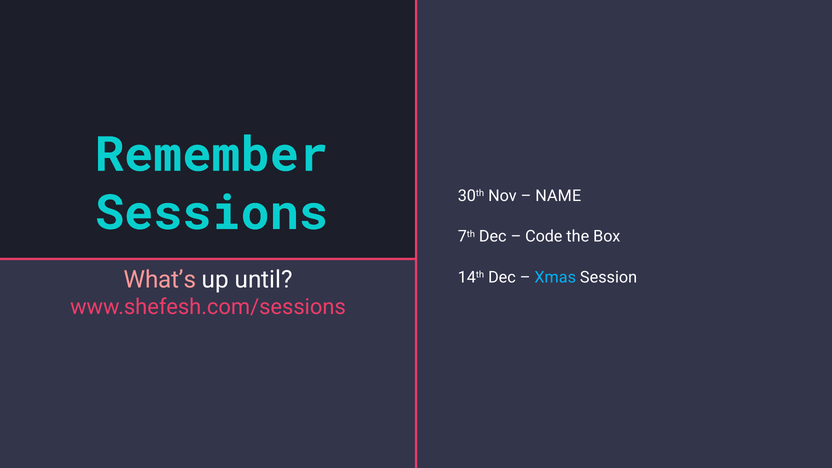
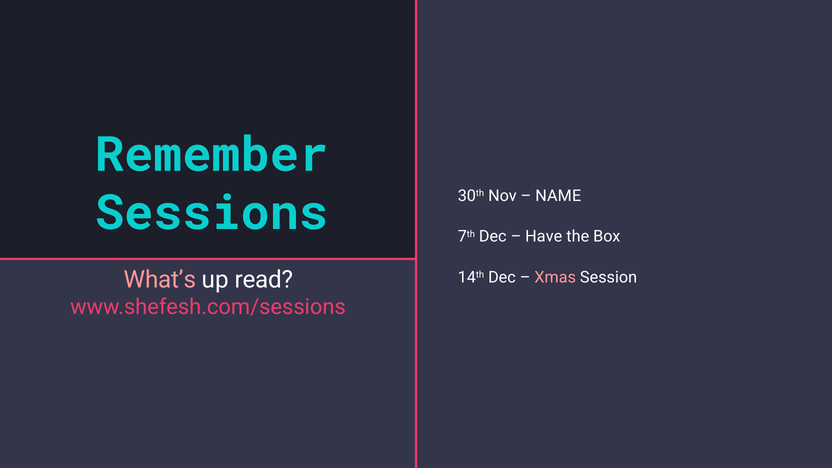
Code: Code -> Have (544, 237)
until: until -> read (264, 280)
Xmas colour: light blue -> pink (555, 277)
